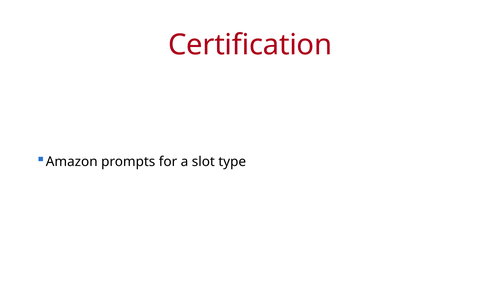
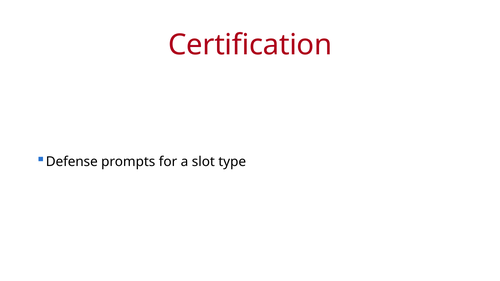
Amazon: Amazon -> Defense (72, 162)
